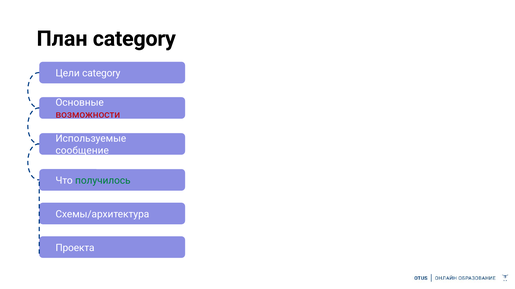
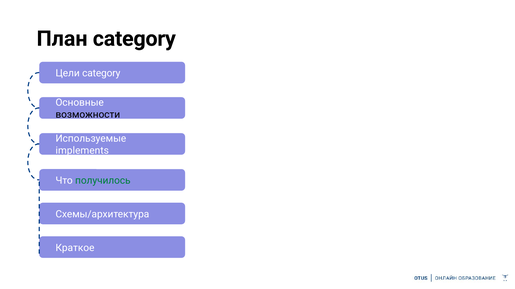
возможности colour: red -> black (88, 115)
сообщение: сообщение -> implements (82, 151)
Проекта: Проекта -> Краткое (75, 248)
